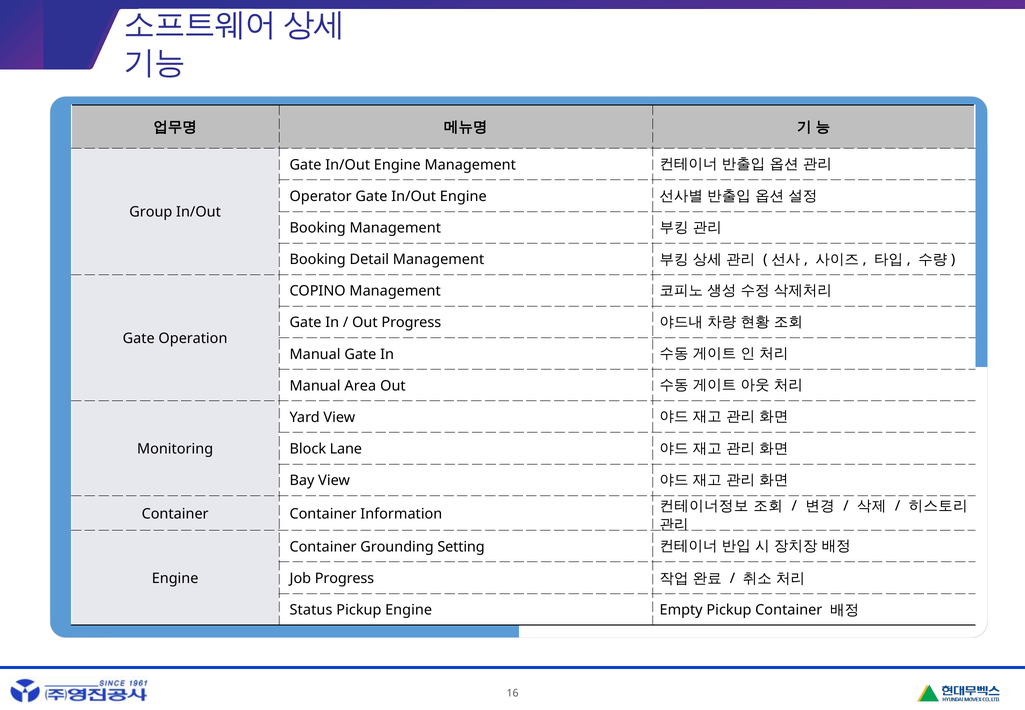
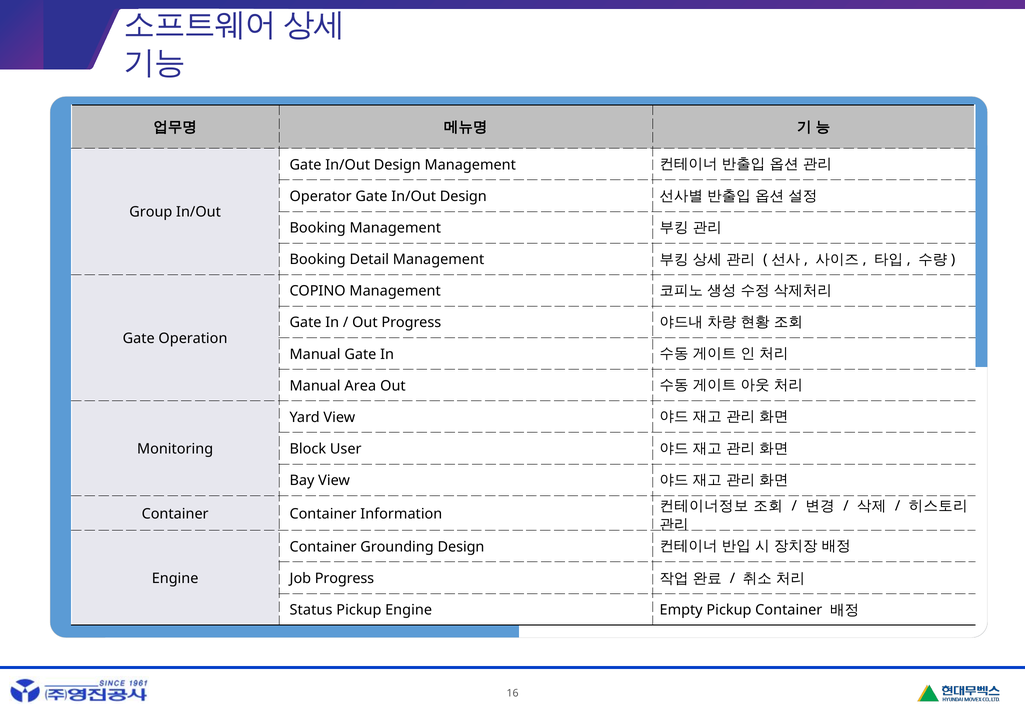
Engine: Engine -> Design (397, 165)
Operator Gate In/Out Engine: Engine -> Design (463, 196)
Lane: Lane -> User (346, 449)
Grounding Setting: Setting -> Design (461, 547)
